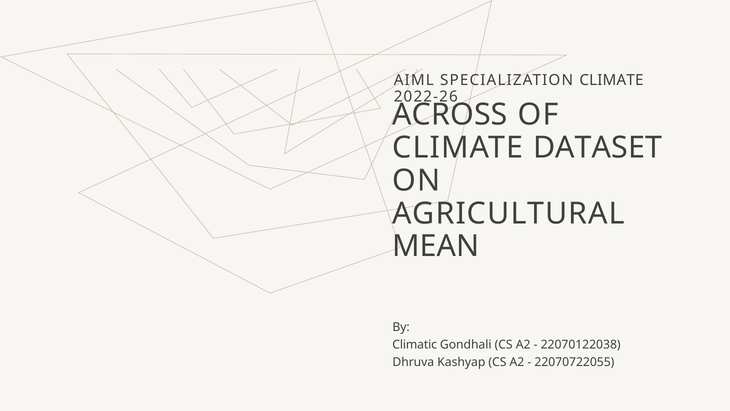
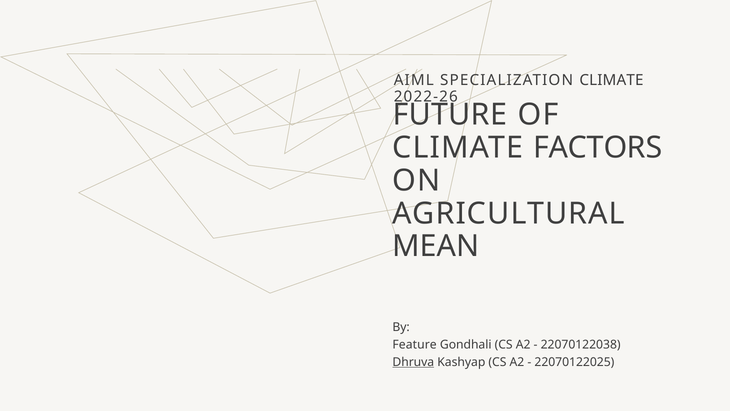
ACROSS: ACROSS -> FUTURE (450, 115)
DATASET: DATASET -> FACTORS (598, 148)
Climatic: Climatic -> Feature (415, 344)
Dhruva underline: none -> present (413, 362)
22070722055: 22070722055 -> 22070122025 (574, 362)
